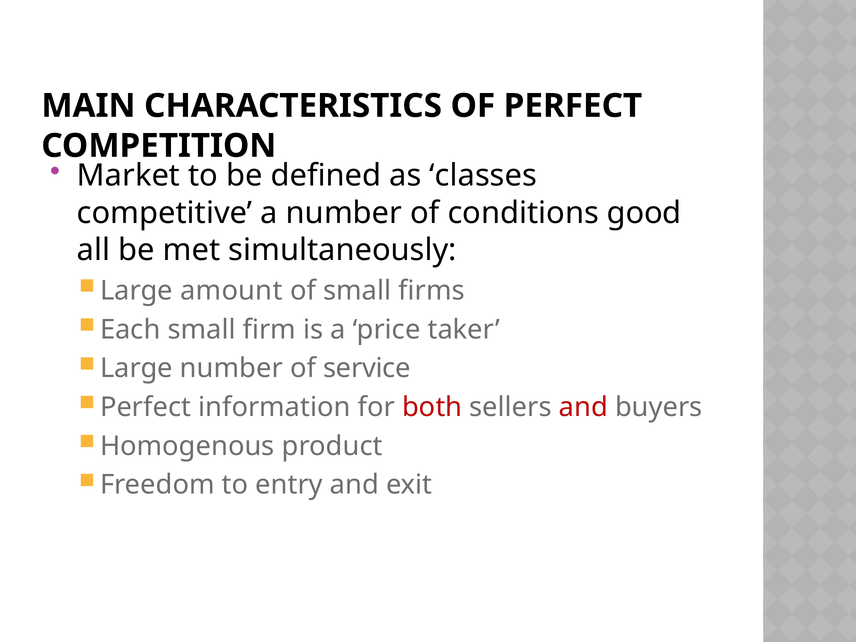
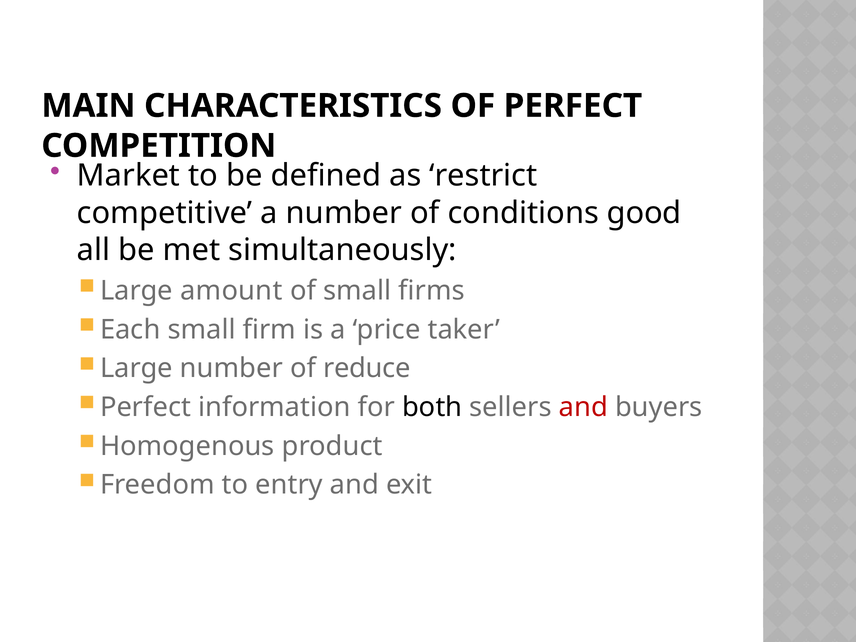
classes: classes -> restrict (483, 176)
service: service -> reduce (367, 368)
both colour: red -> black (432, 407)
